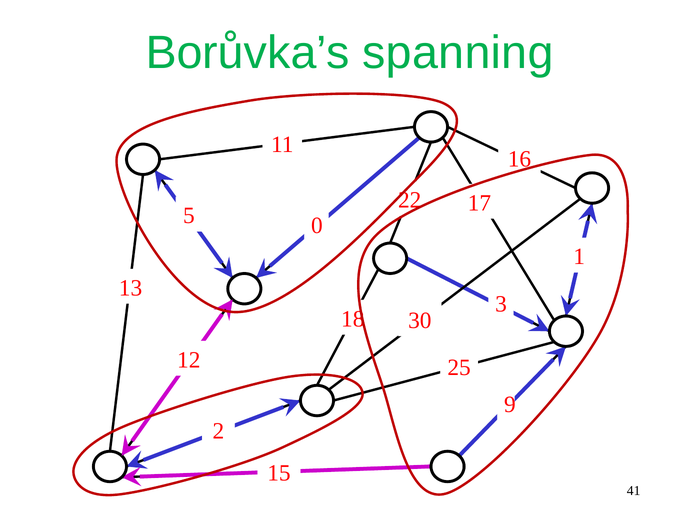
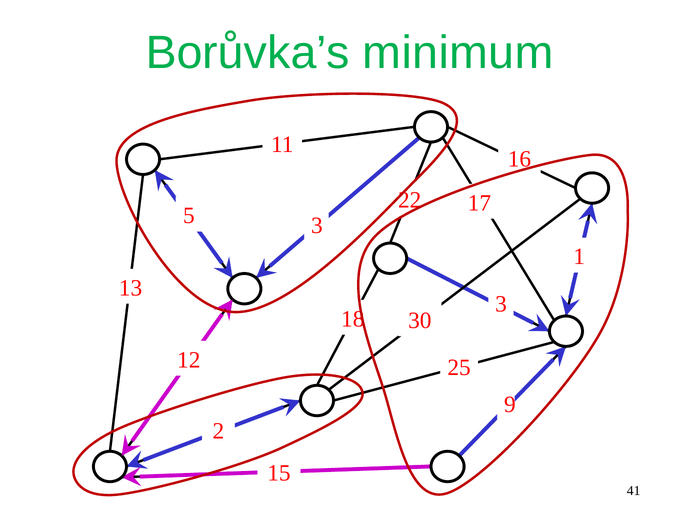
spanning: spanning -> minimum (458, 53)
5 0: 0 -> 3 (317, 226)
